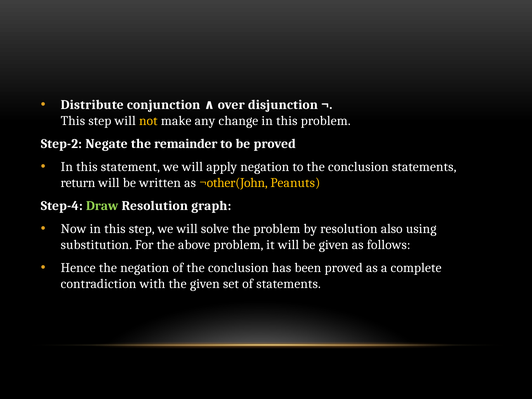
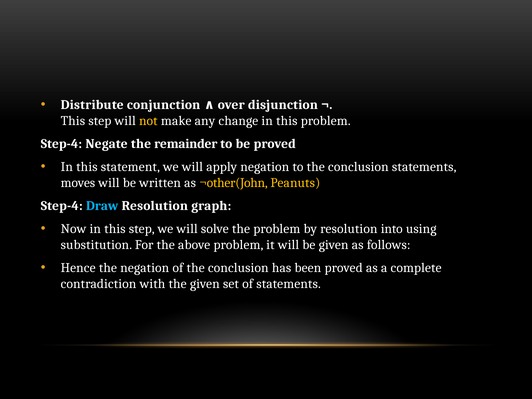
Step-2: Step-2 -> Step-4 (61, 144)
return: return -> moves (78, 183)
Draw colour: light green -> light blue (102, 206)
also: also -> into (392, 229)
